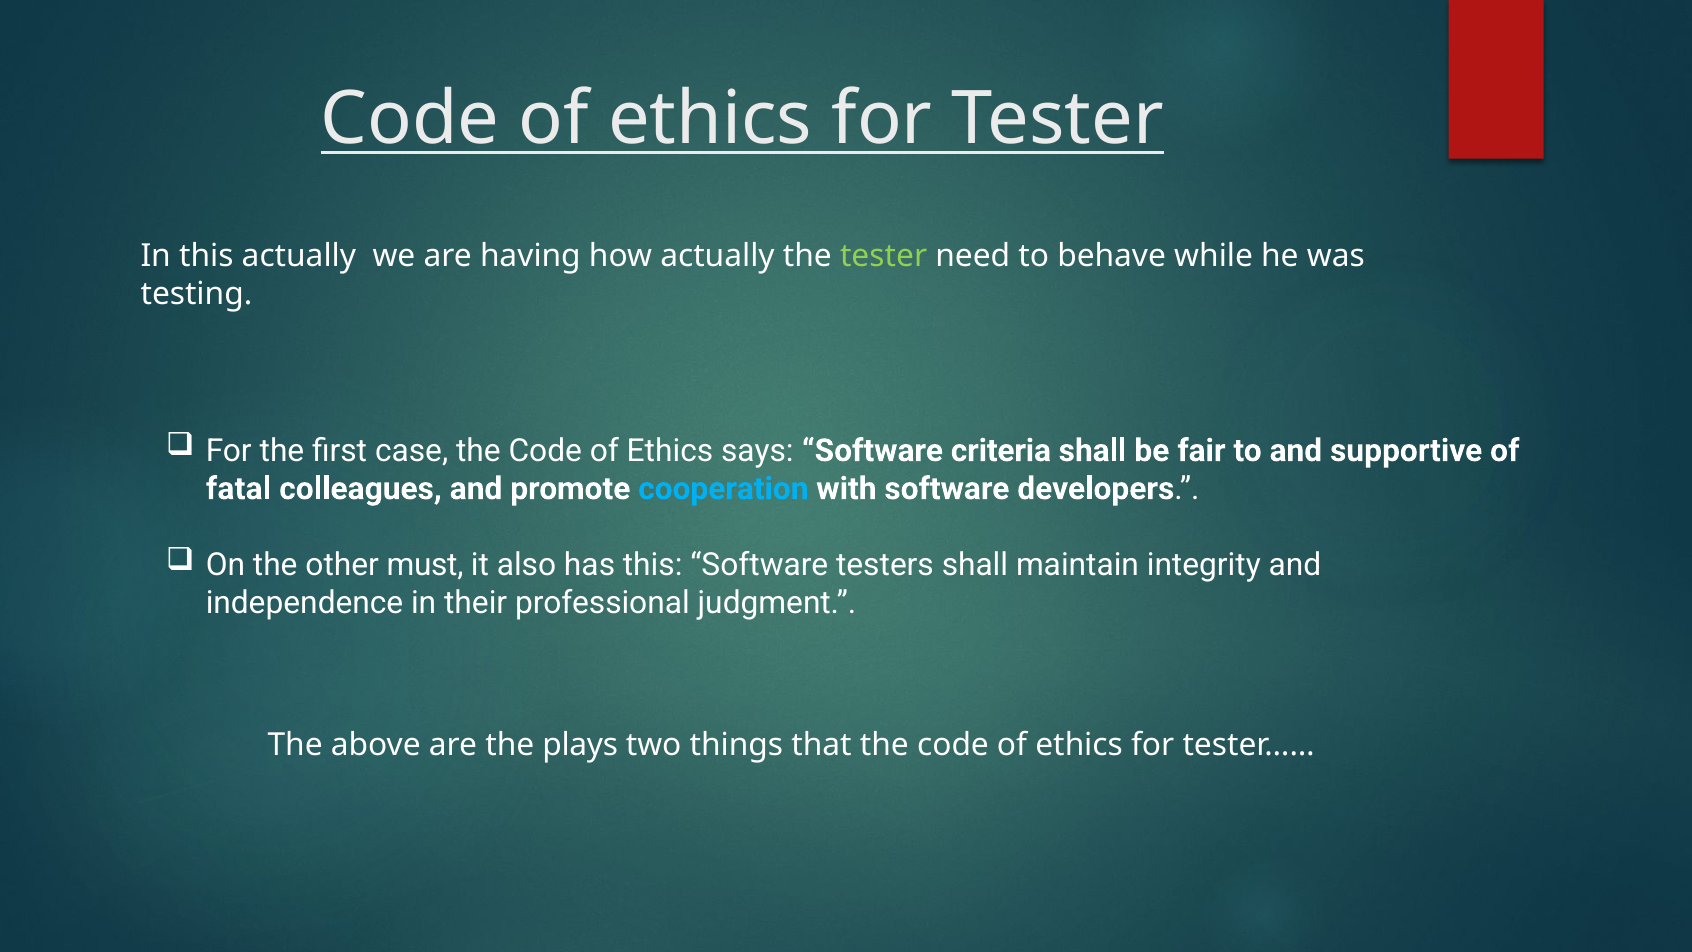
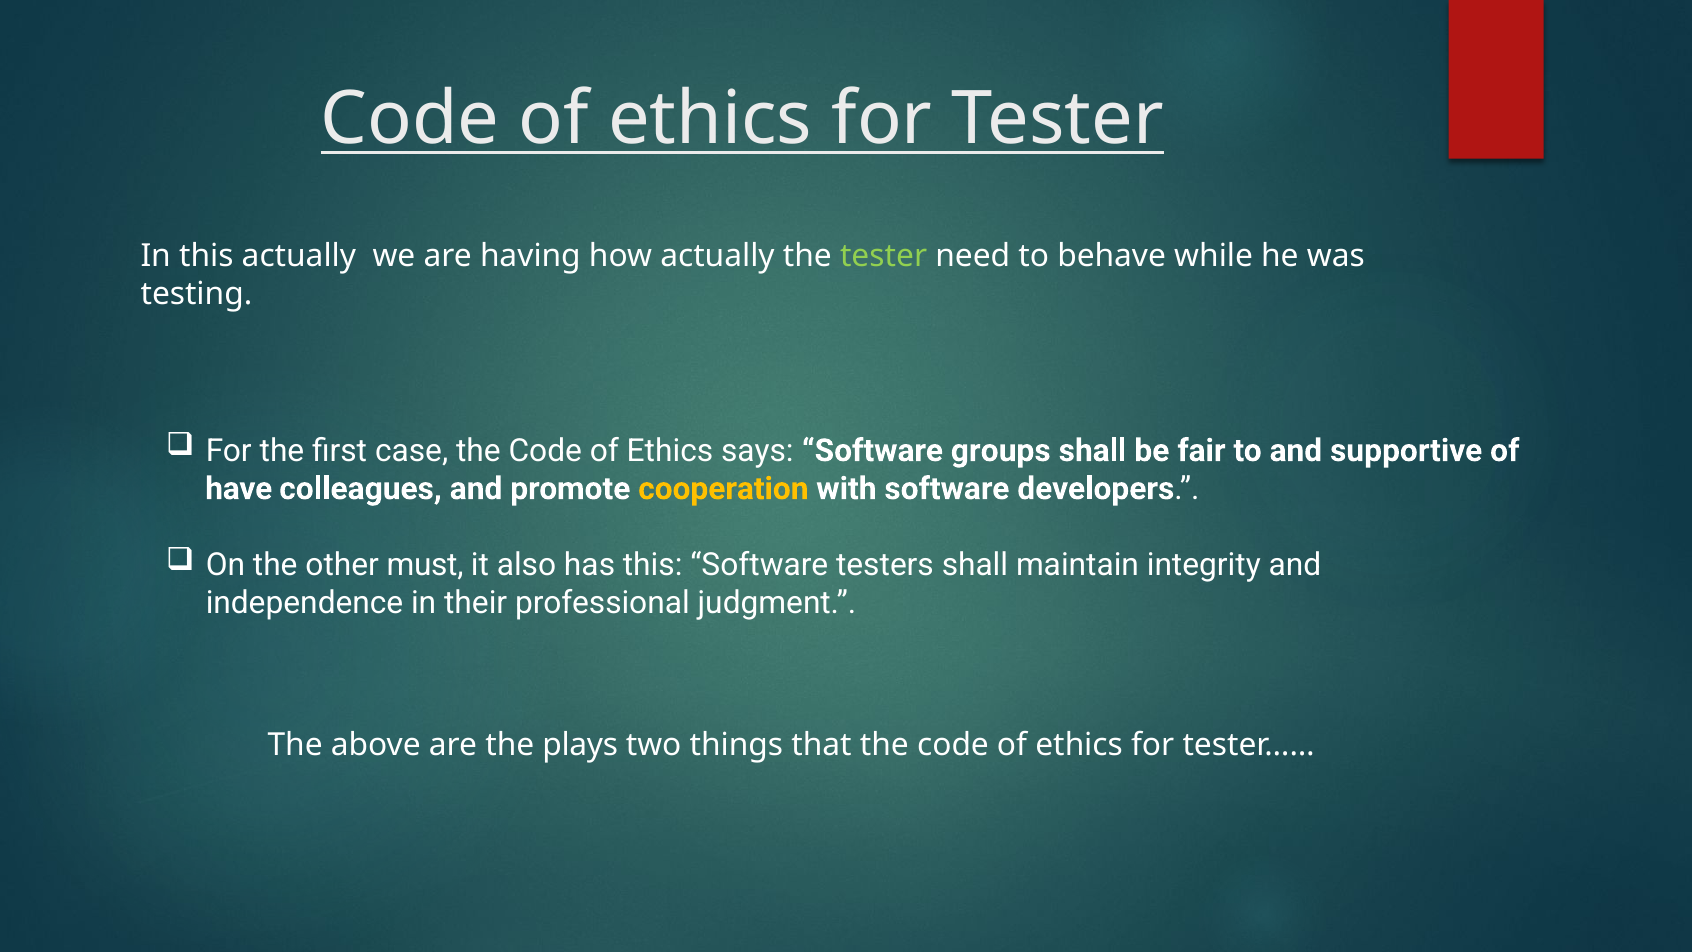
criteria: criteria -> groups (1001, 451)
fatal: fatal -> have (239, 489)
cooperation colour: light blue -> yellow (723, 489)
